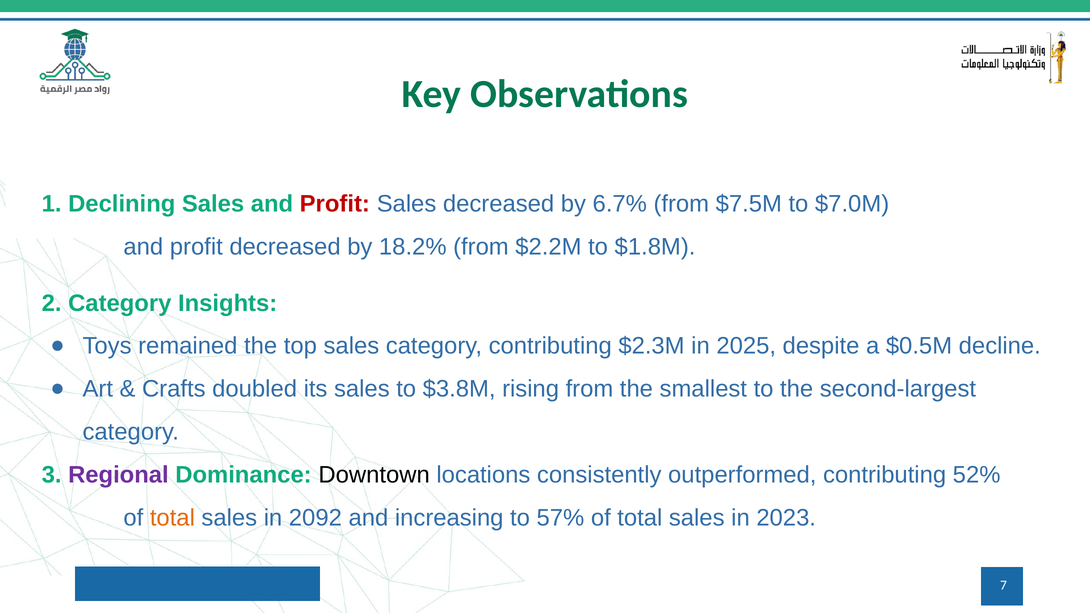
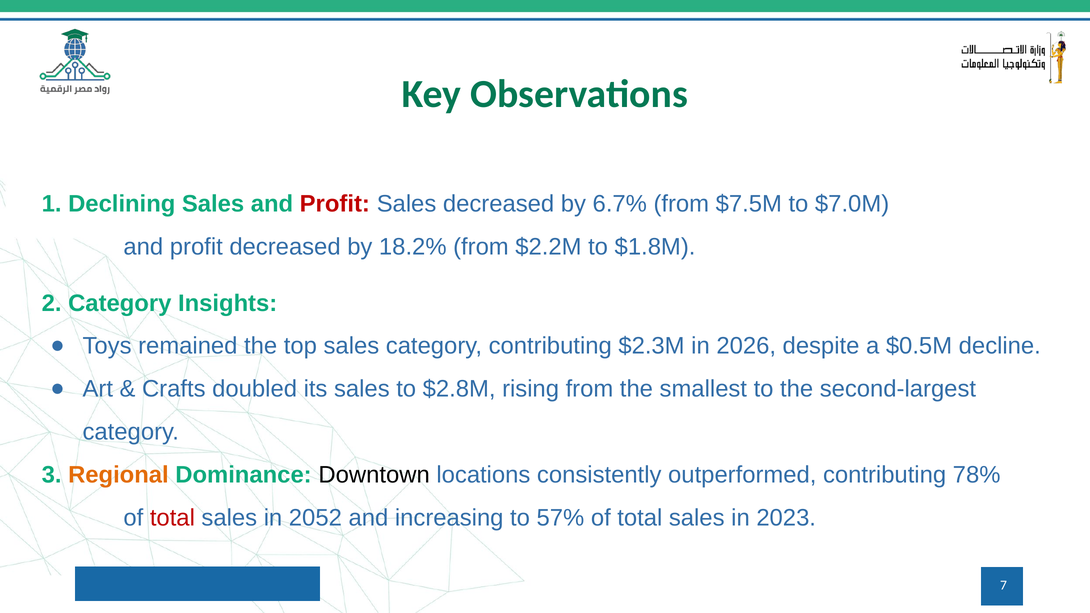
2025: 2025 -> 2026 (746, 346)
$3.8M: $3.8M -> $2.8M (459, 389)
Regional colour: purple -> orange (118, 475)
52%: 52% -> 78% (977, 475)
total colour: orange -> red (172, 518)
2092: 2092 -> 2052 (315, 518)
